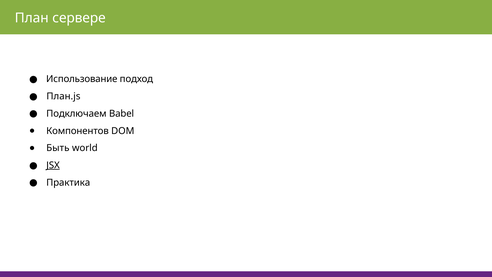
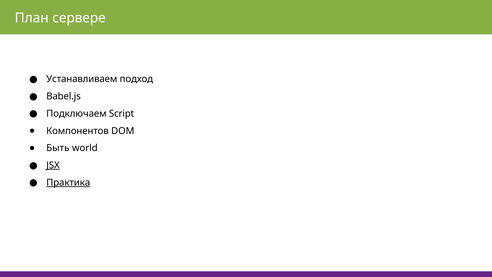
Использование: Использование -> Устанавливаем (82, 79)
План.js: План.js -> Babel.js (64, 96)
Babel: Babel -> Script (122, 114)
Практика underline: none -> present (68, 182)
